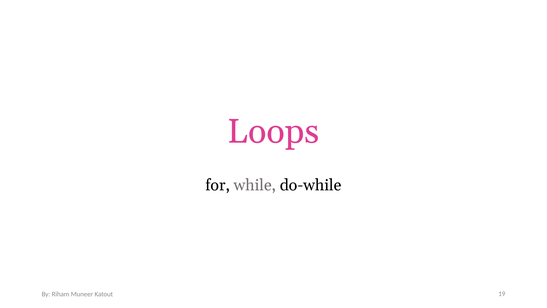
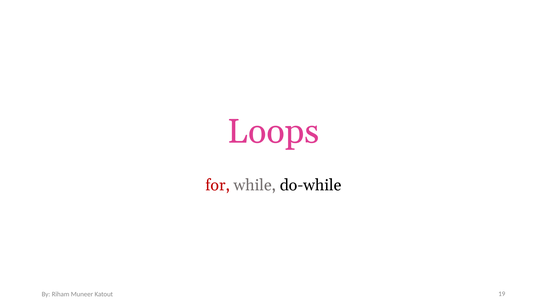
for colour: black -> red (218, 185)
